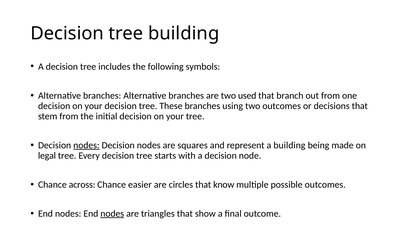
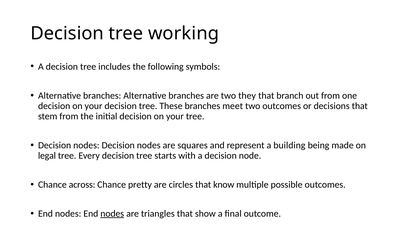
tree building: building -> working (184, 34)
used: used -> they (247, 96)
using: using -> meet (233, 106)
nodes underline: present -> none (86, 146)
easier: easier -> pretty (140, 185)
